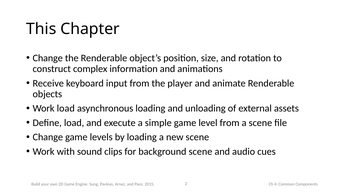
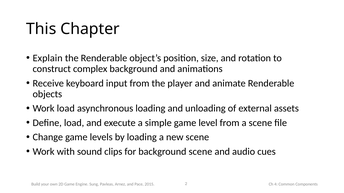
Change: Change -> Explain (48, 58)
complex information: information -> background (134, 69)
